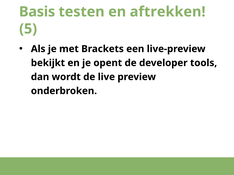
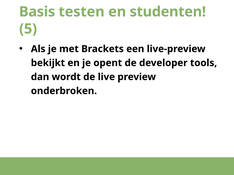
aftrekken: aftrekken -> studenten (168, 12)
